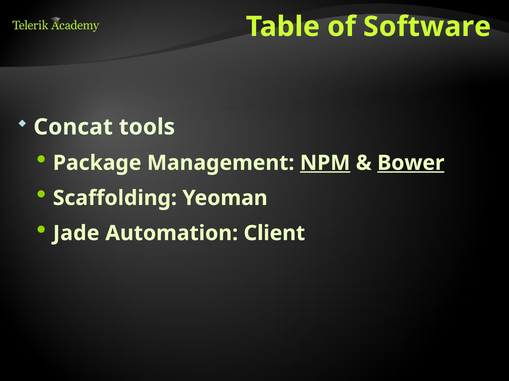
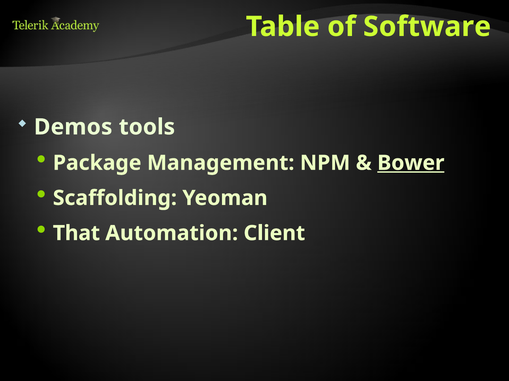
Concat: Concat -> Demos (73, 127)
NPM underline: present -> none (325, 163)
Jade: Jade -> That (76, 234)
